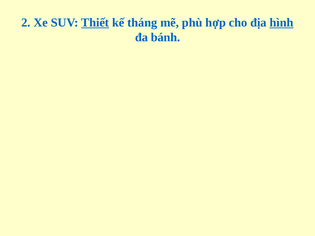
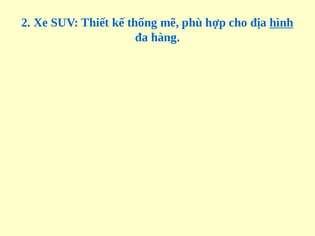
Thiết underline: present -> none (95, 23)
tháng: tháng -> thống (142, 23)
bánh: bánh -> hàng (165, 37)
